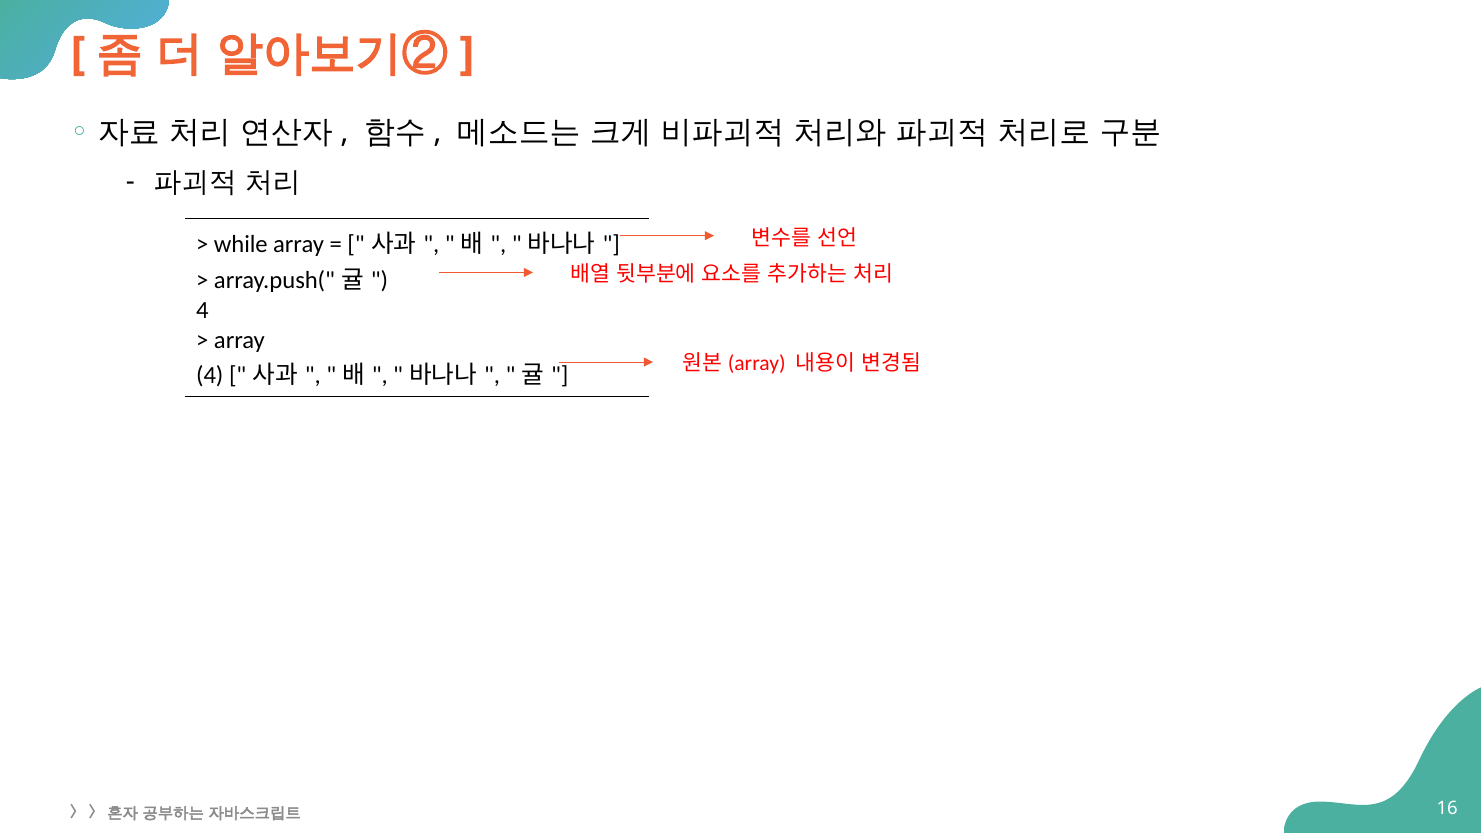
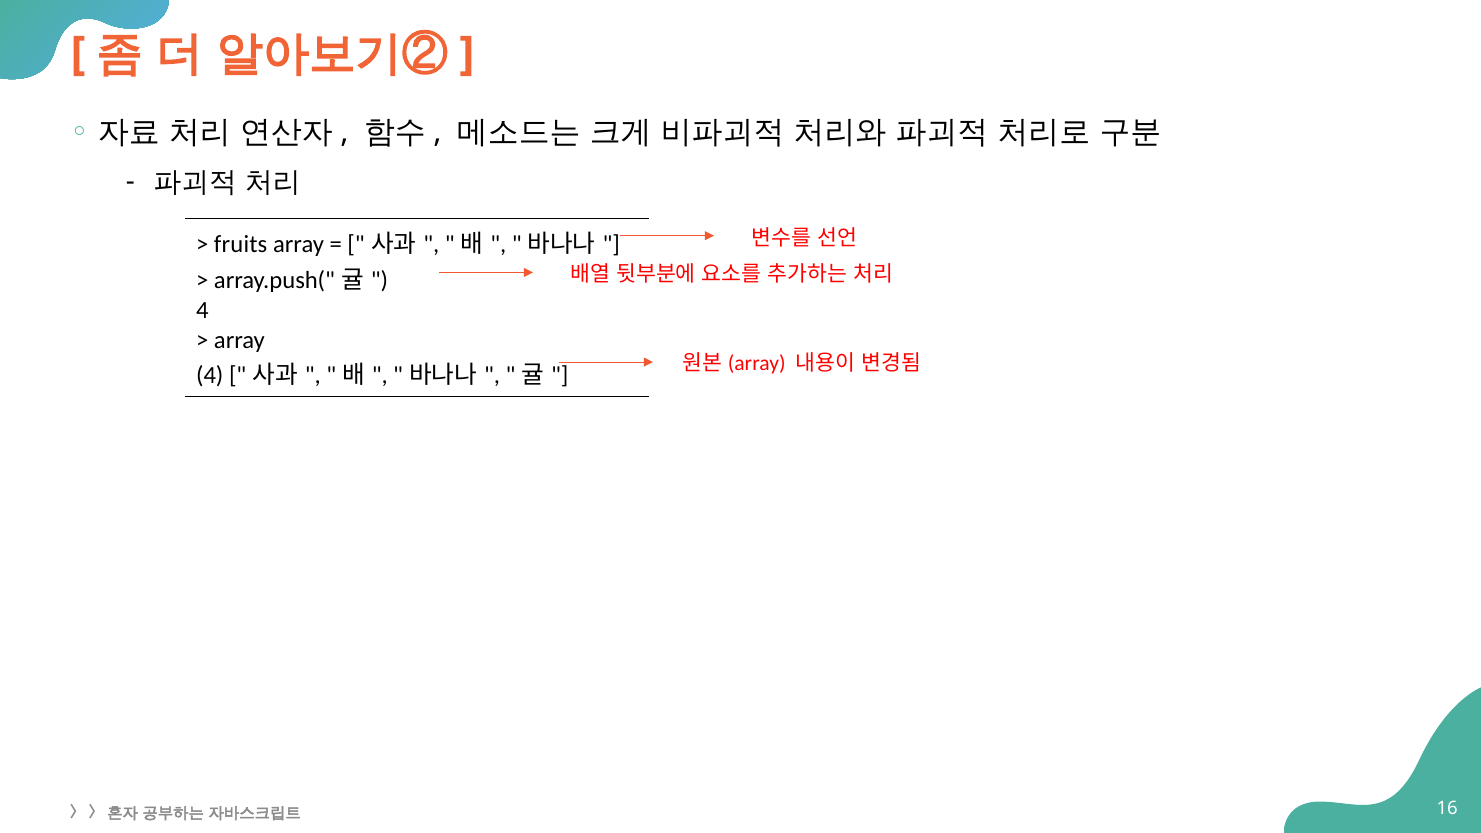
while: while -> fruits (241, 244)
